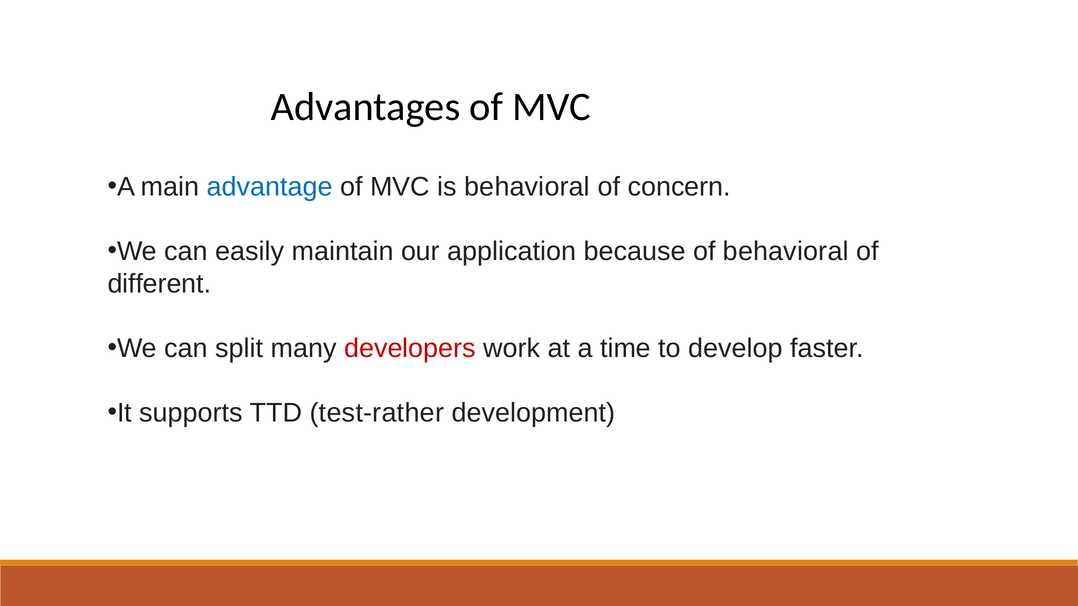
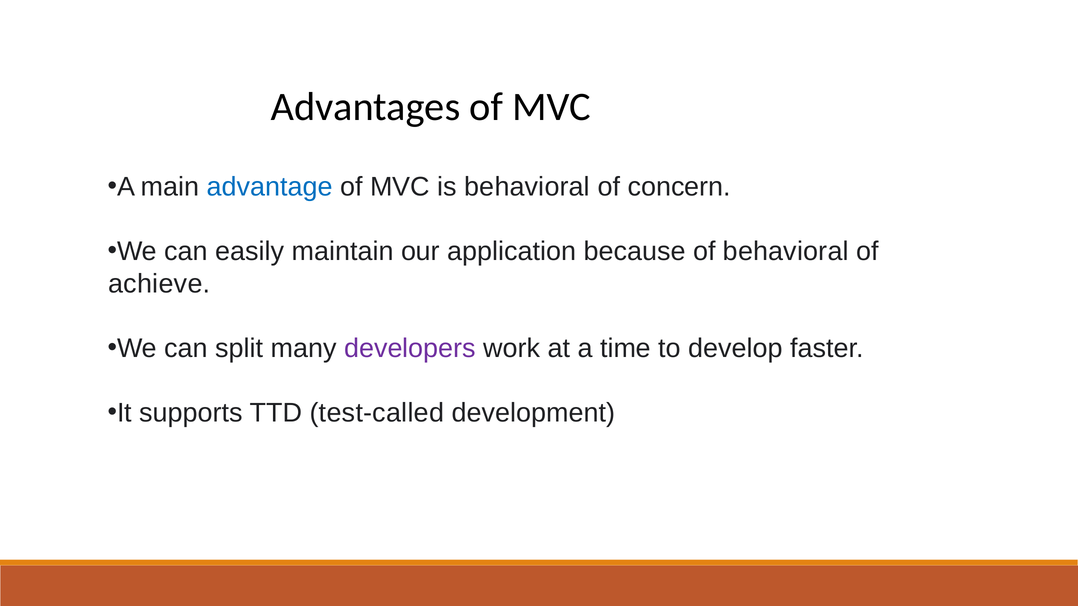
different: different -> achieve (159, 284)
developers colour: red -> purple (410, 349)
test-rather: test-rather -> test-called (377, 413)
